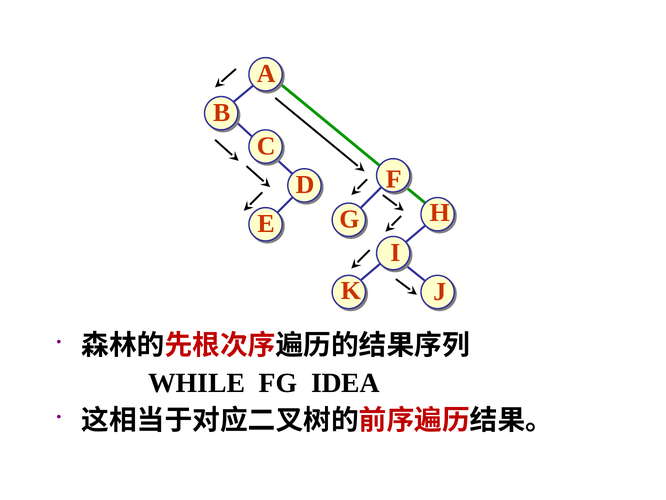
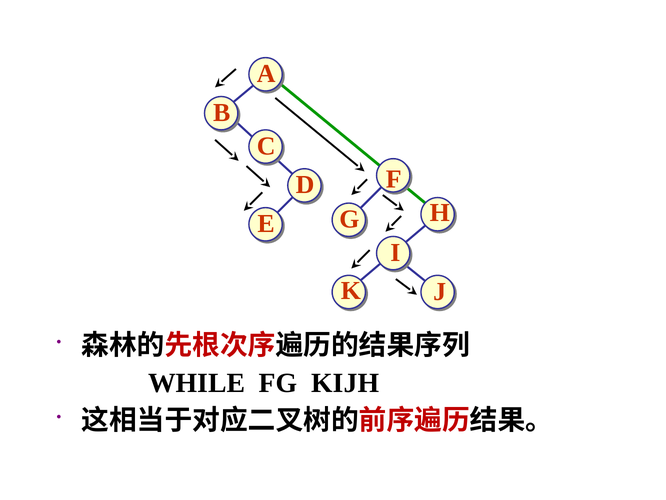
IDEA: IDEA -> KIJH (345, 383)
